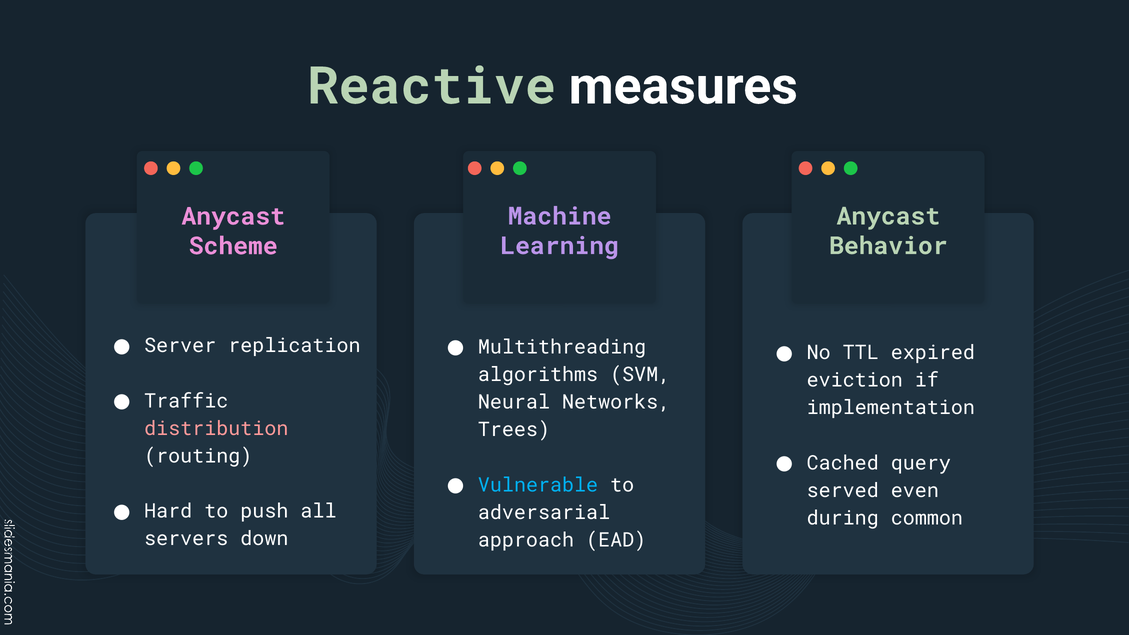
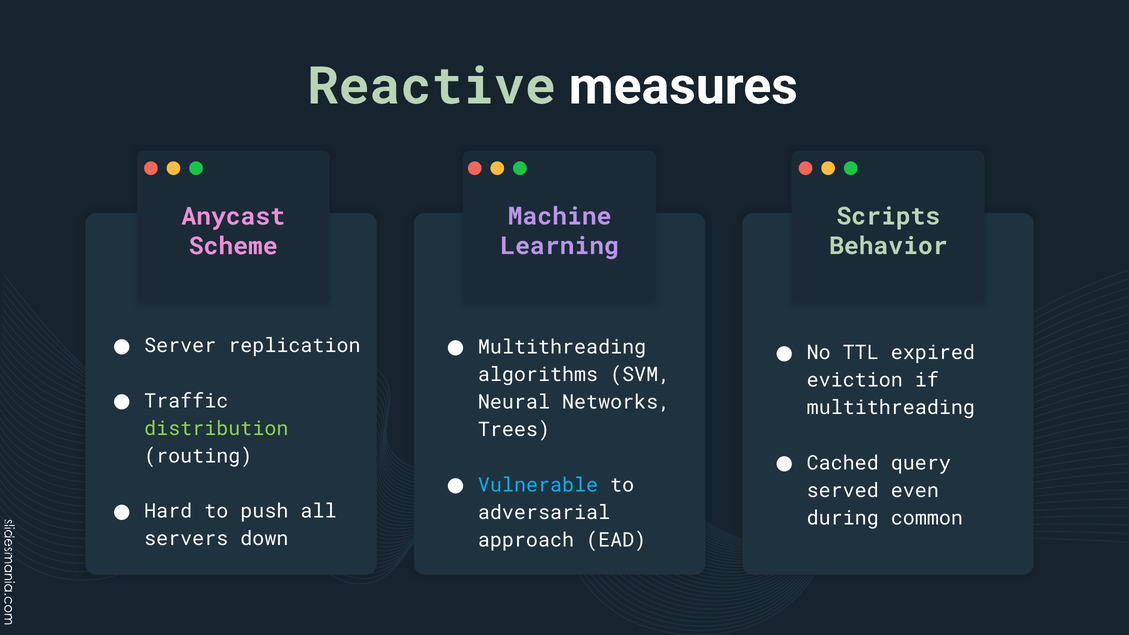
Anycast: Anycast -> Scripts (888, 216)
implementation: implementation -> multithreading (891, 408)
distribution colour: pink -> light green (216, 429)
